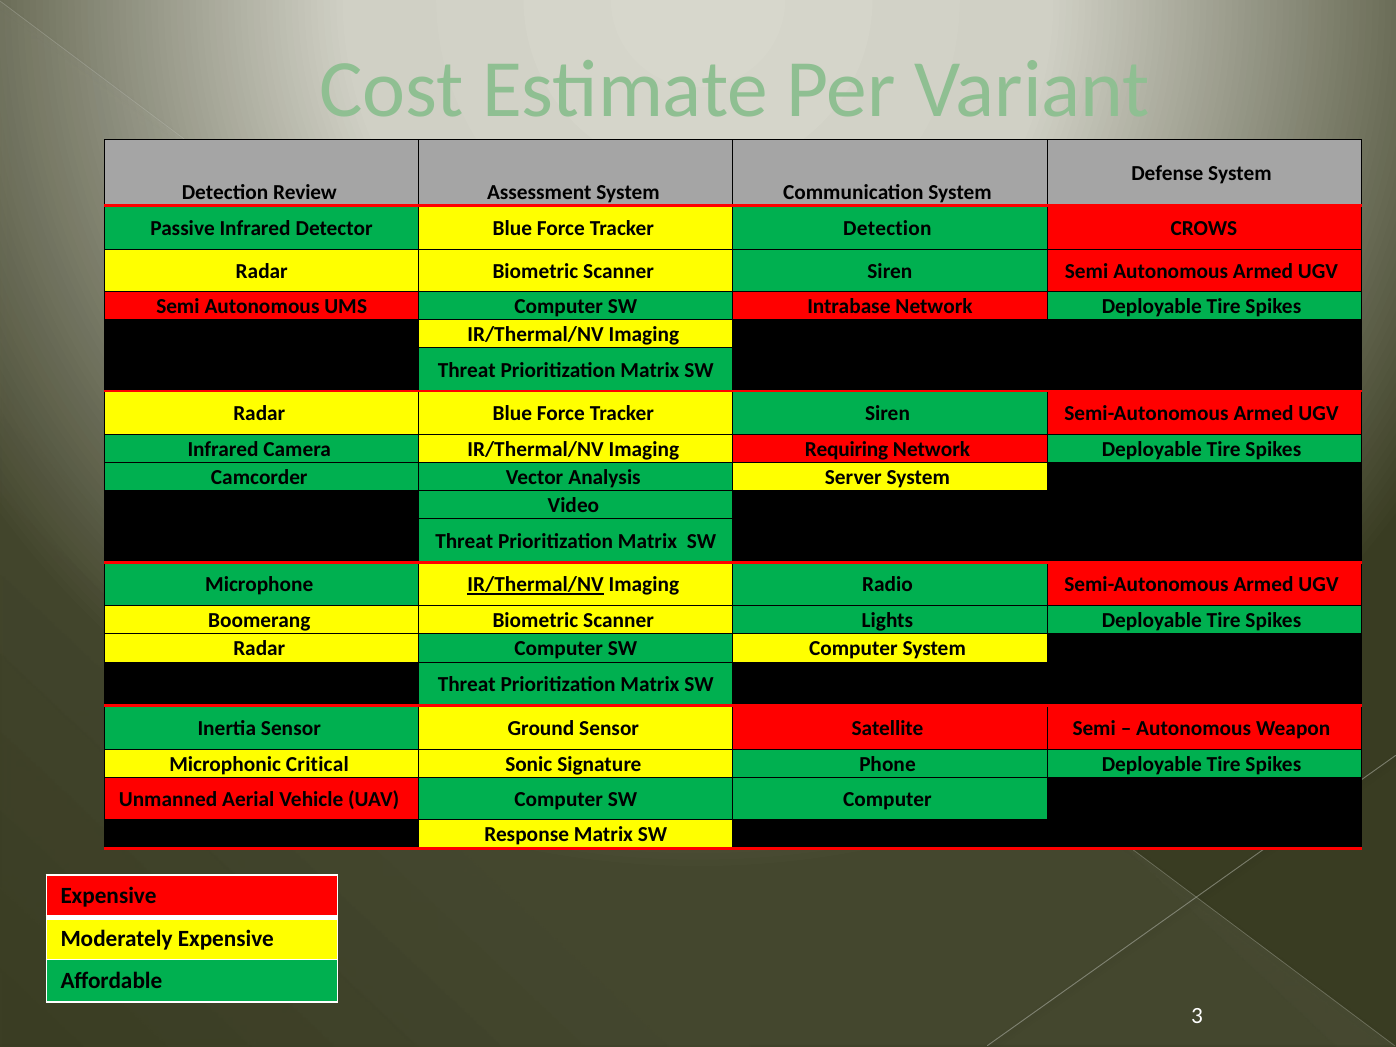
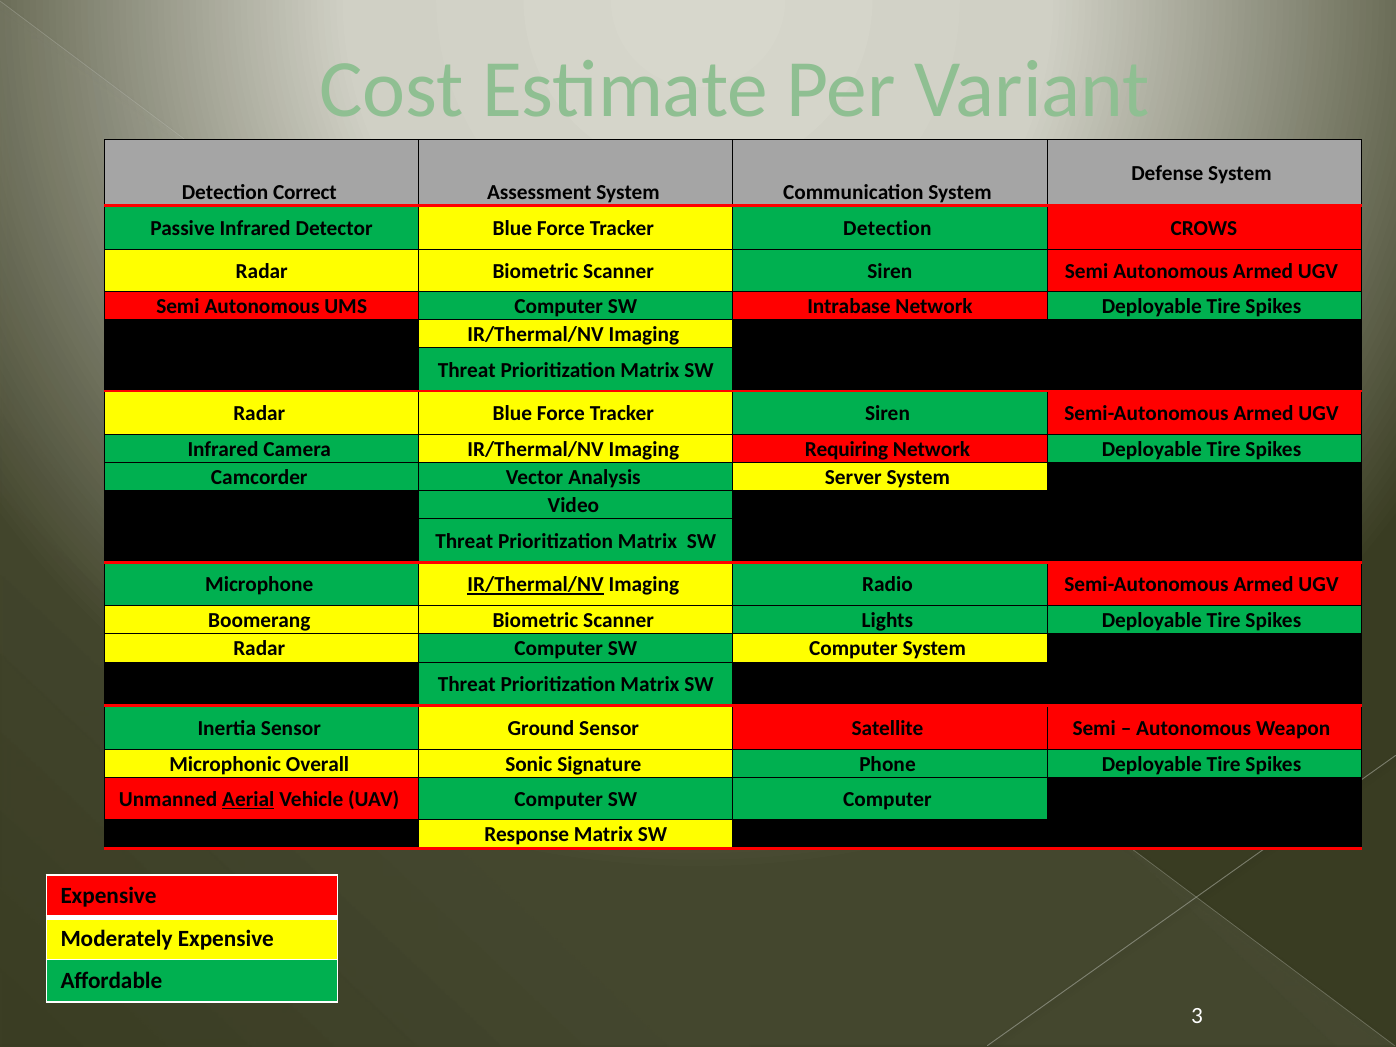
Review: Review -> Correct (305, 193)
Critical: Critical -> Overall (318, 764)
Aerial underline: none -> present (248, 799)
